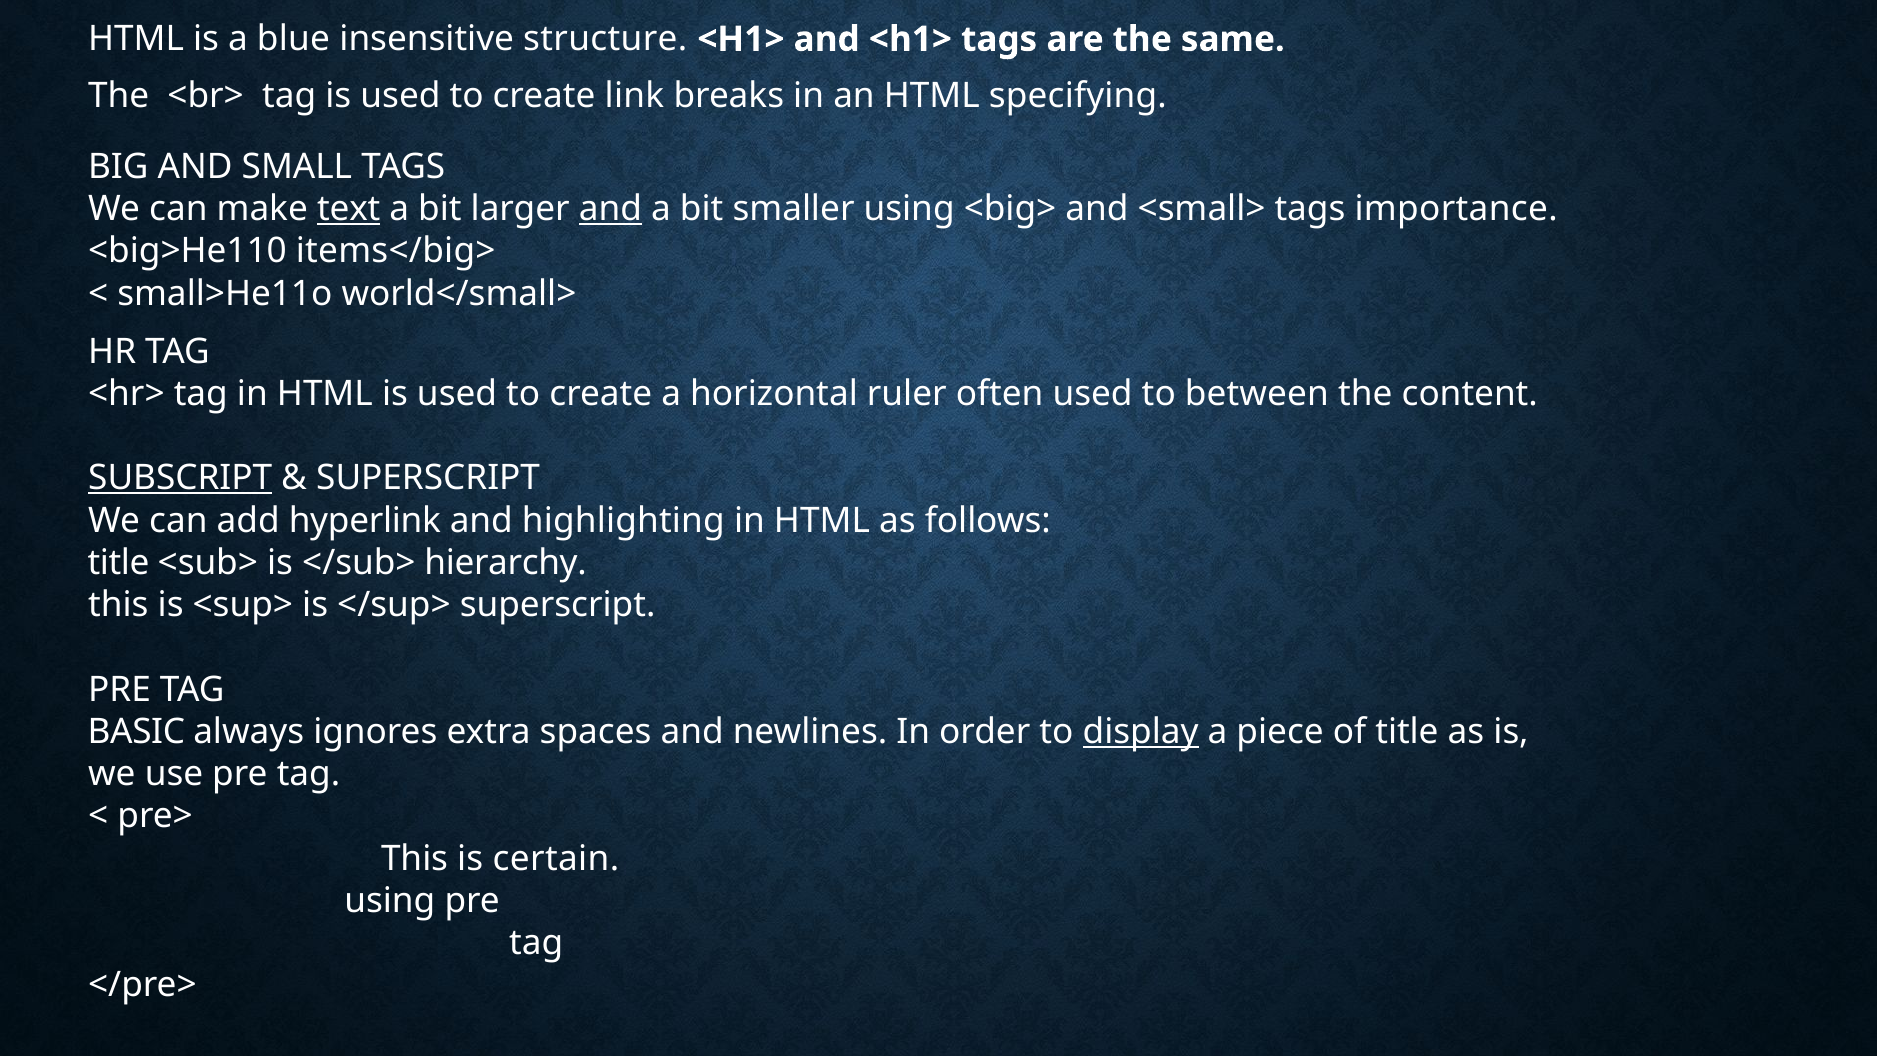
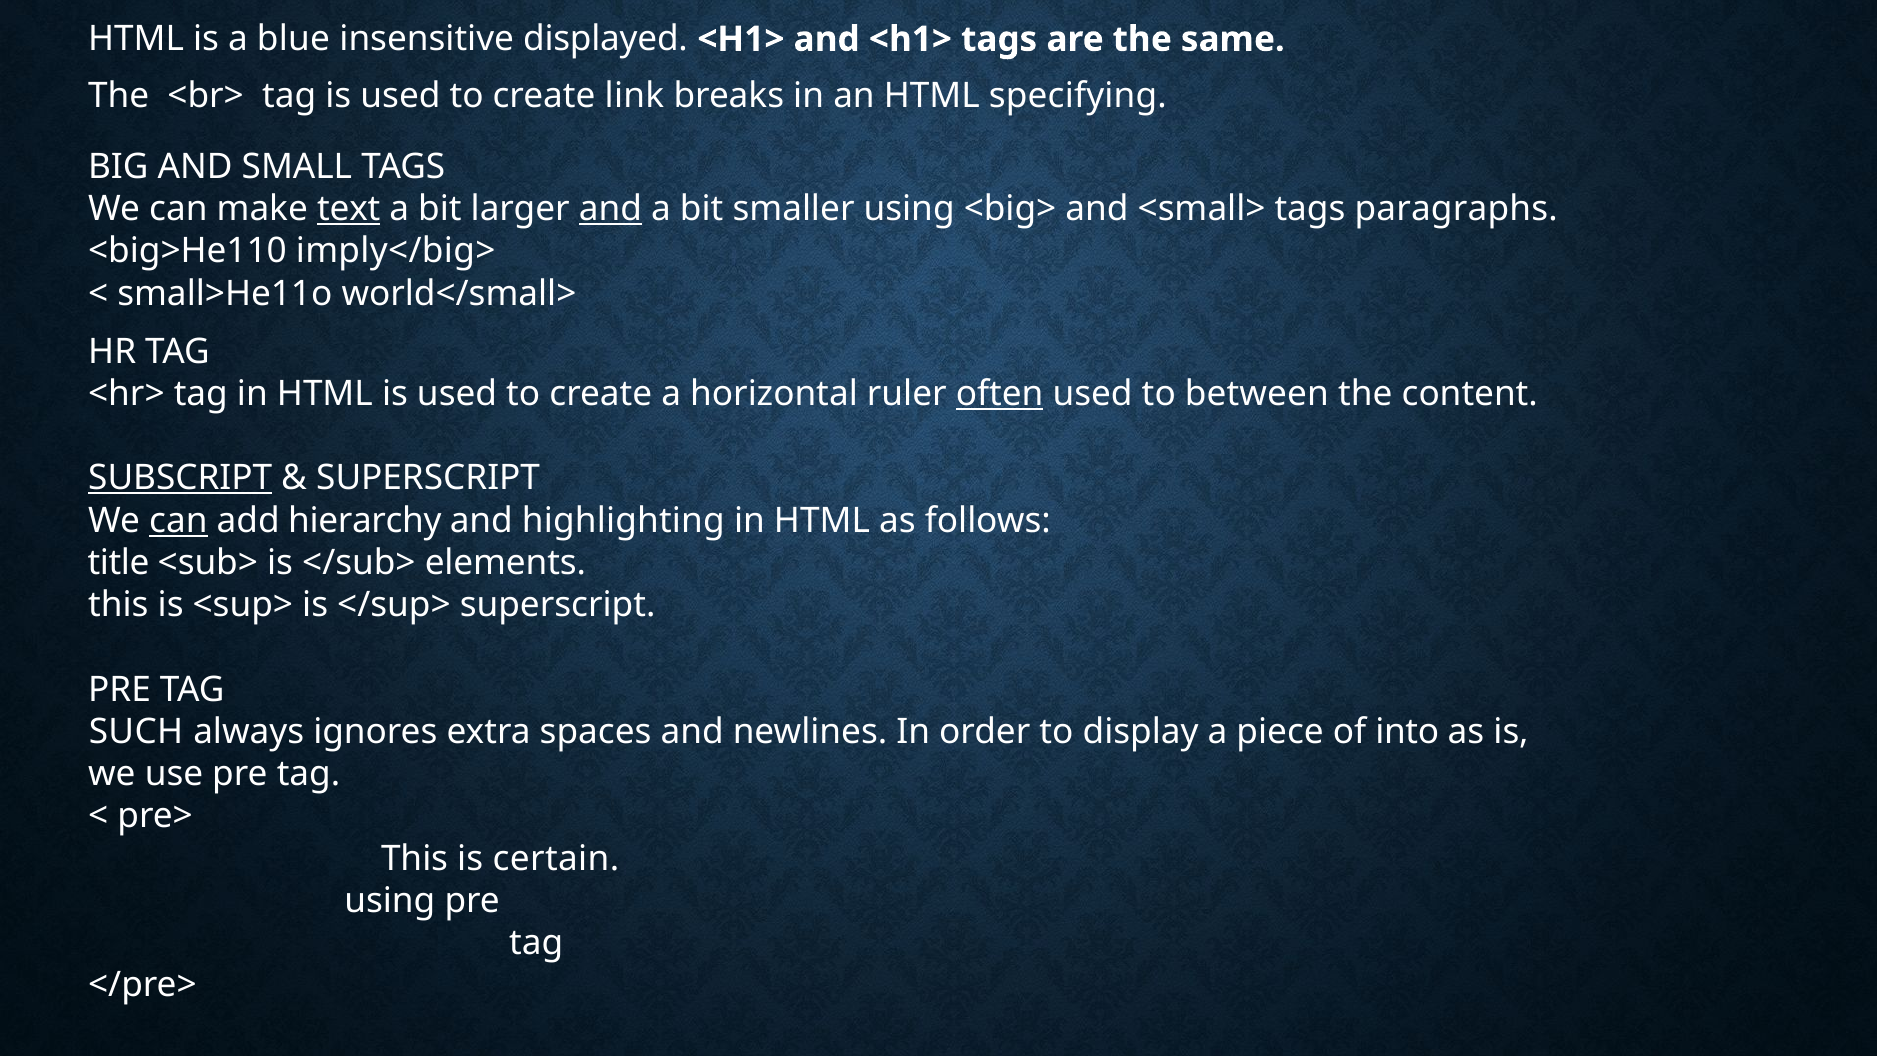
structure: structure -> displayed (606, 39)
importance: importance -> paragraphs (1456, 209)
items</big>: items</big> -> imply</big> (396, 251)
often underline: none -> present (1000, 394)
can underline: none -> present (178, 520)
hyperlink: hyperlink -> hierarchy (365, 520)
hierarchy: hierarchy -> elements (505, 563)
BASIC: BASIC -> SUCH (136, 732)
display underline: present -> none (1141, 732)
of title: title -> into (1407, 732)
